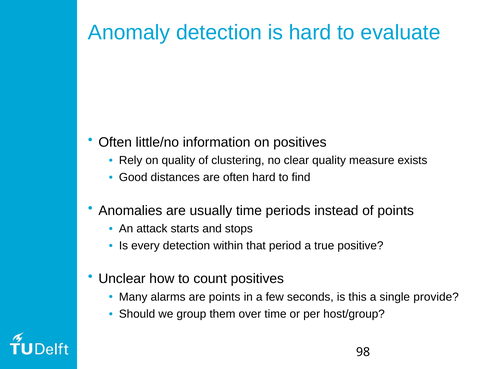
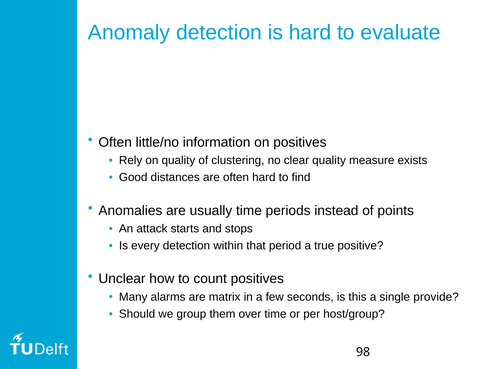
are points: points -> matrix (225, 297)
